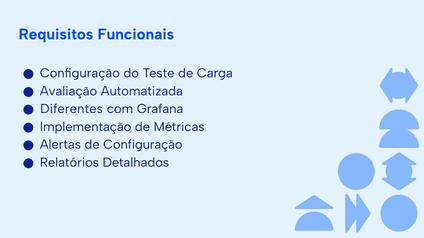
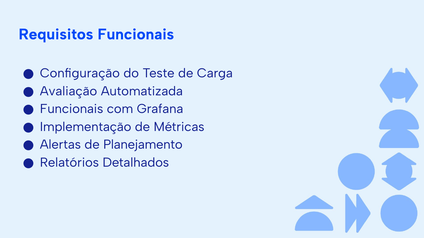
Diferentes: Diferentes -> Funcionais (72, 109)
de Configuração: Configuração -> Planejamento (143, 145)
